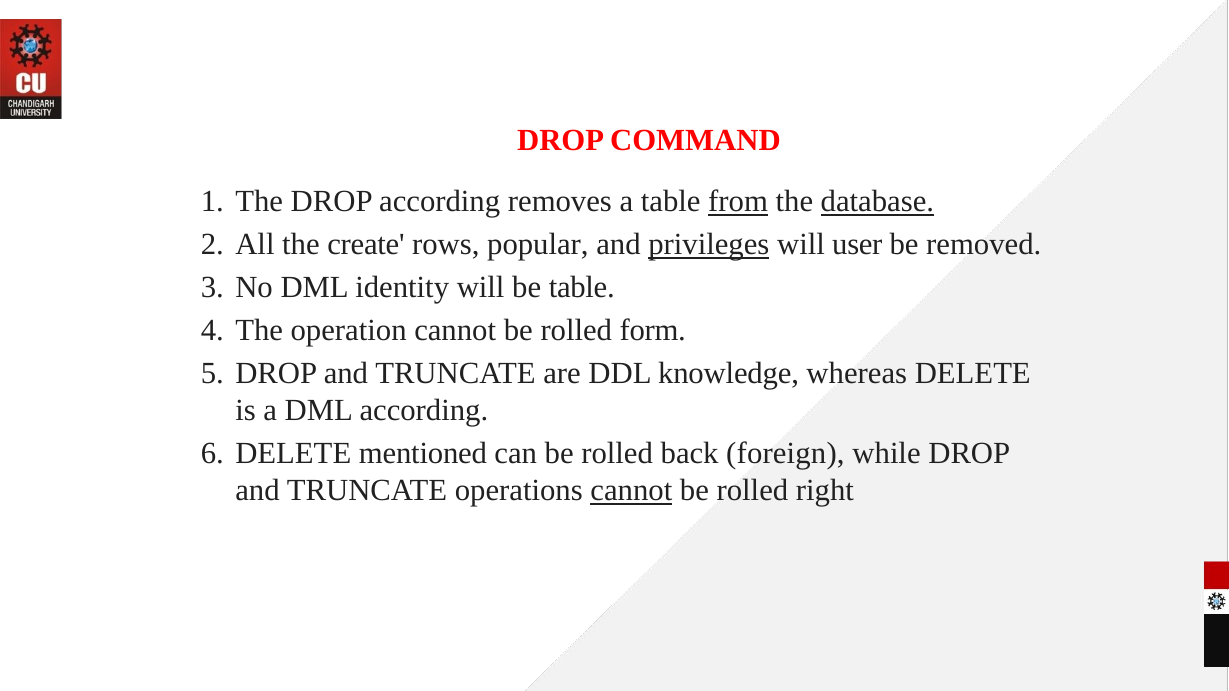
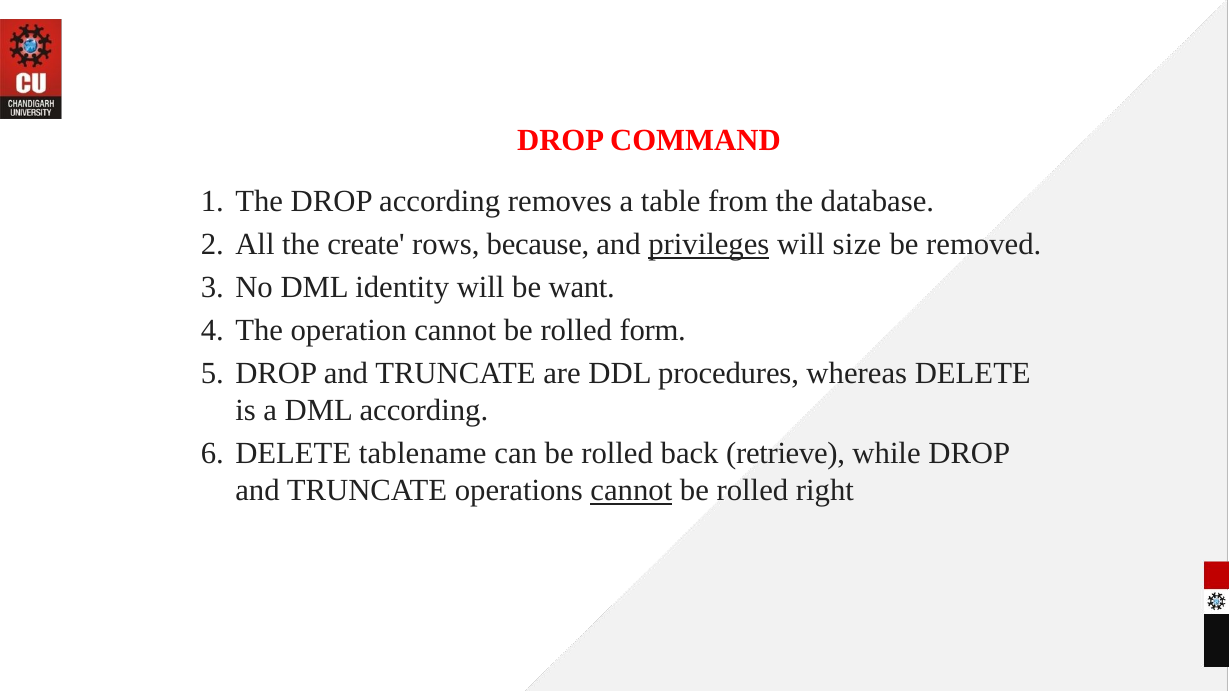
from underline: present -> none (738, 202)
database underline: present -> none (877, 202)
popular: popular -> because (538, 245)
user: user -> size (857, 245)
be table: table -> want (582, 288)
knowledge: knowledge -> procedures (729, 374)
mentioned: mentioned -> tablename (423, 454)
foreign: foreign -> retrieve (786, 454)
